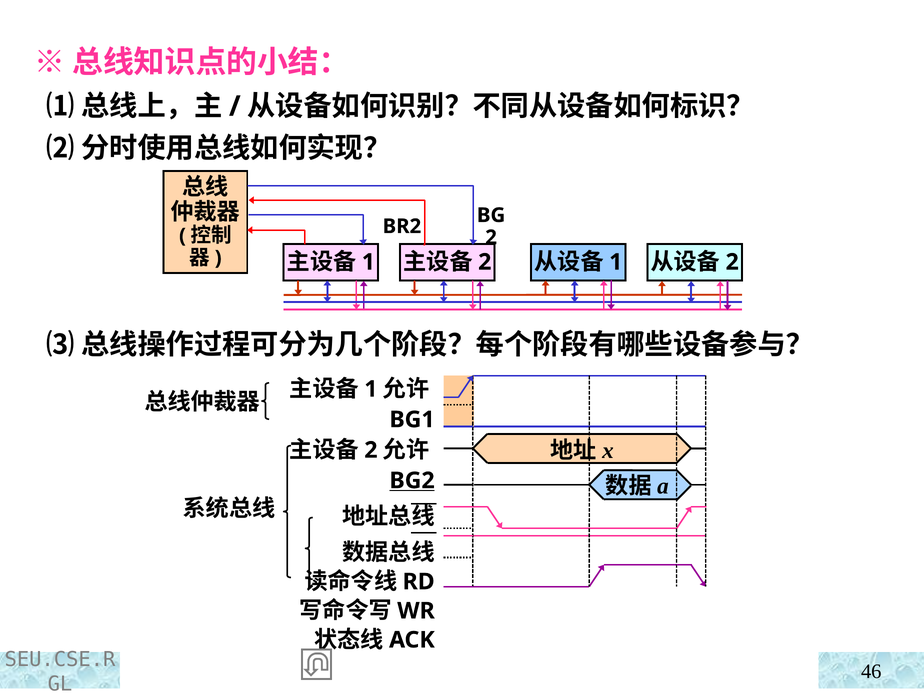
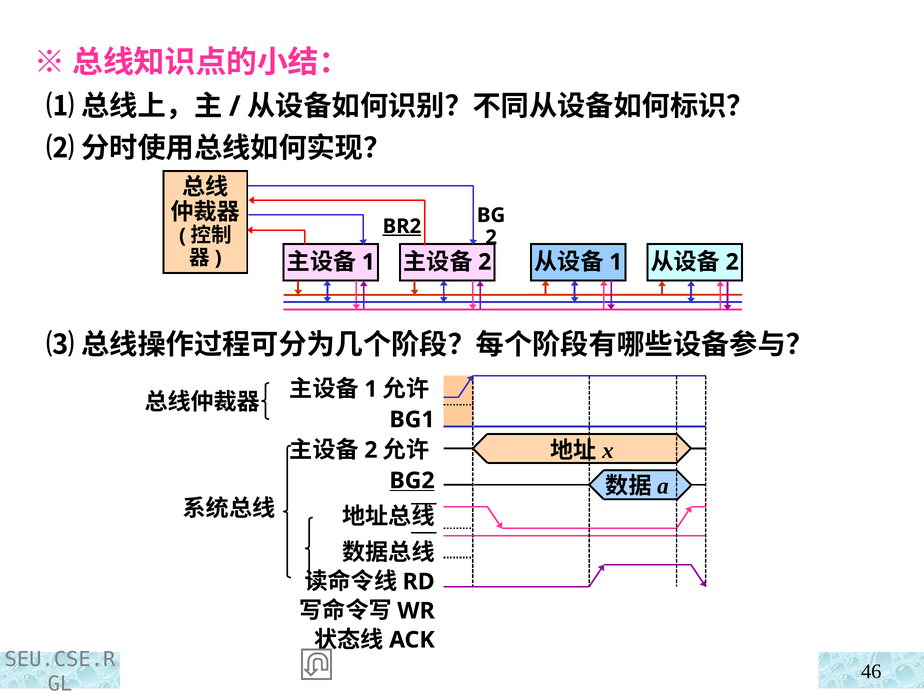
BR2 underline: none -> present (402, 226)
